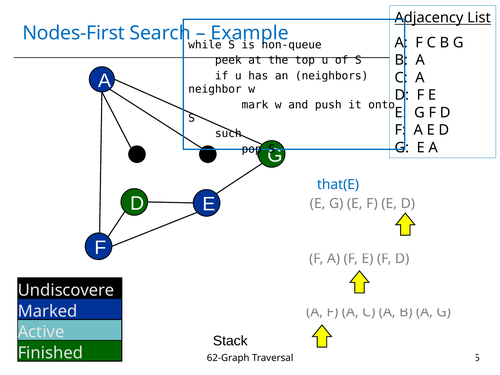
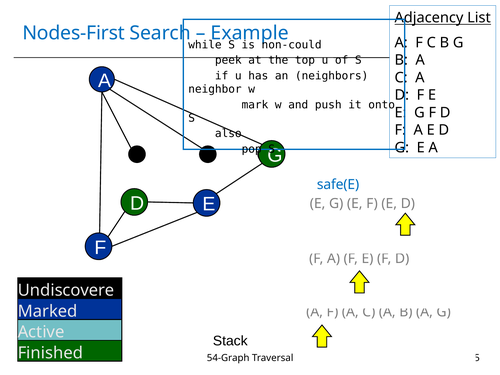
non-queue: non-queue -> non-could (292, 45)
such: such -> also (228, 134)
that(E: that(E -> safe(E (338, 185)
62-Graph: 62-Graph -> 54-Graph (228, 358)
